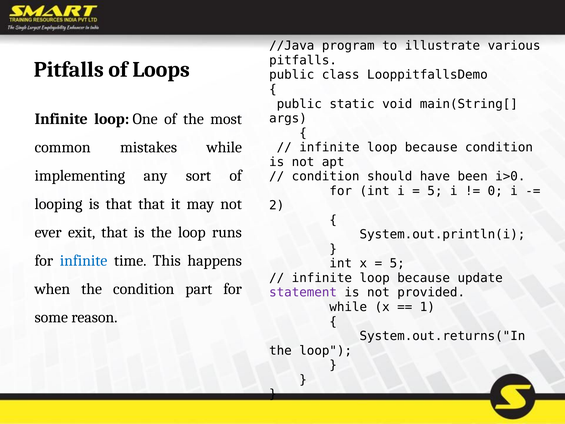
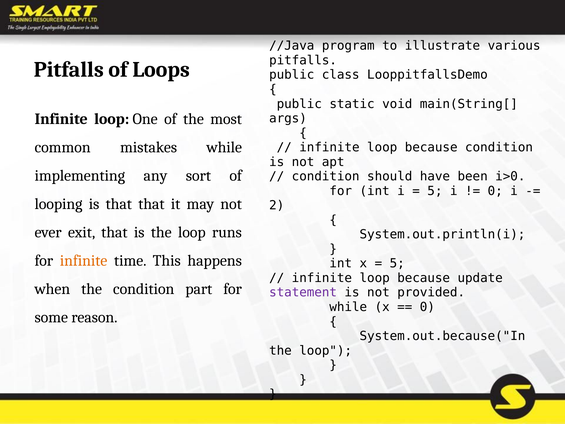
infinite colour: blue -> orange (84, 260)
1: 1 -> 0 (427, 307)
System.out.returns("In: System.out.returns("In -> System.out.because("In (442, 336)
